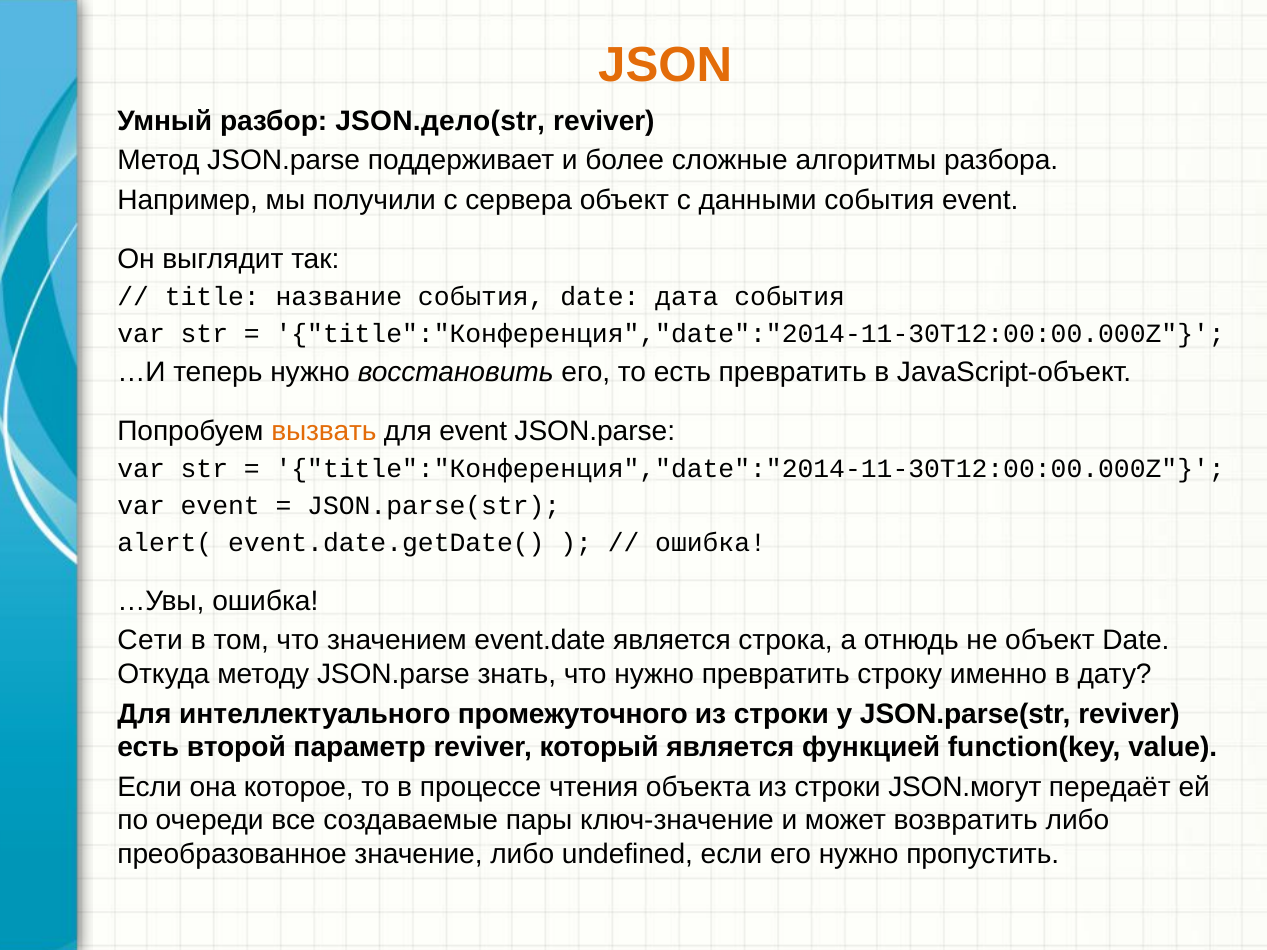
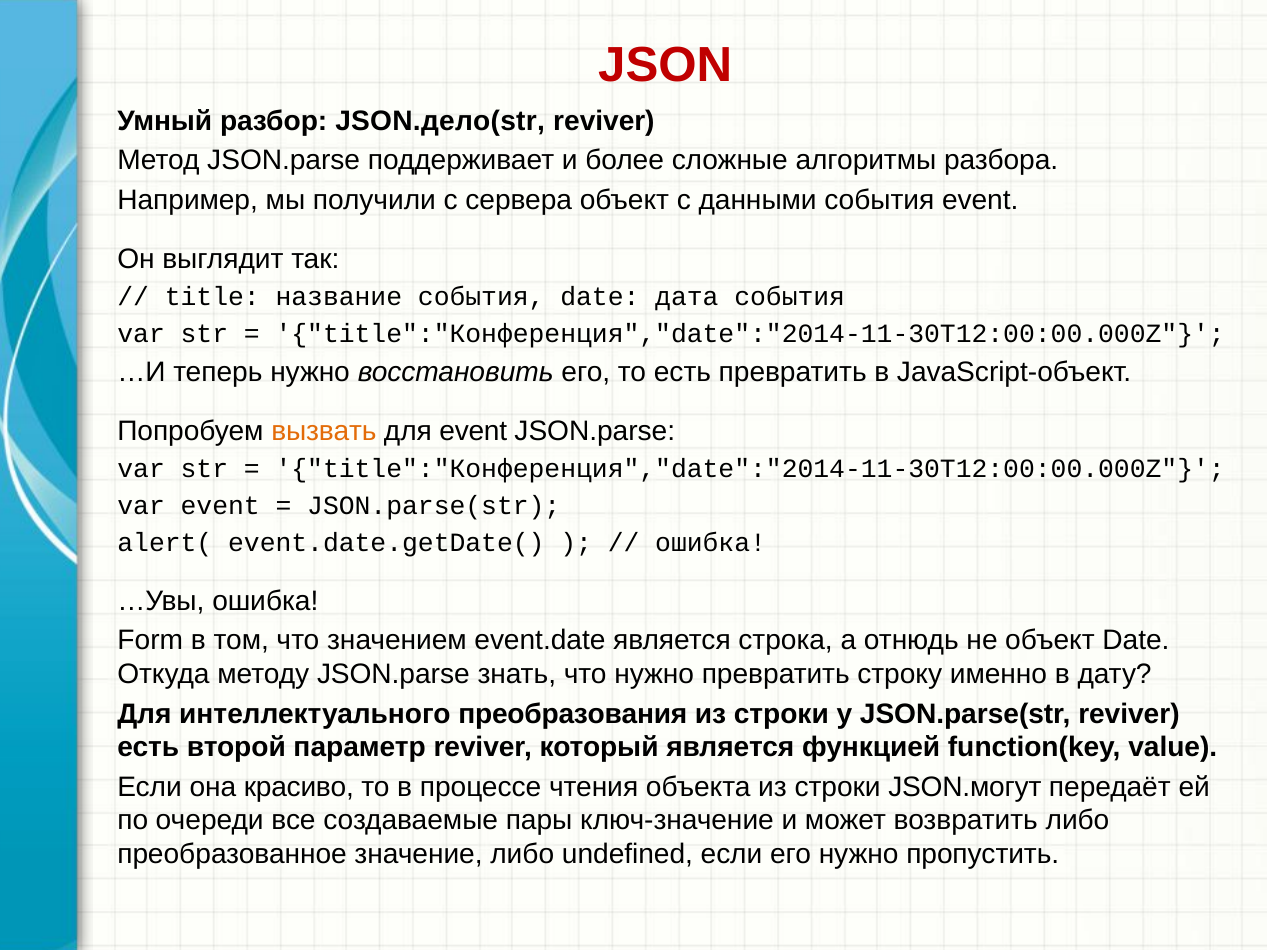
JSON colour: orange -> red (665, 65)
Сети: Сети -> Form (150, 641)
промежуточного: промежуточного -> преобразования (573, 714)
которое: которое -> красиво (299, 787)
